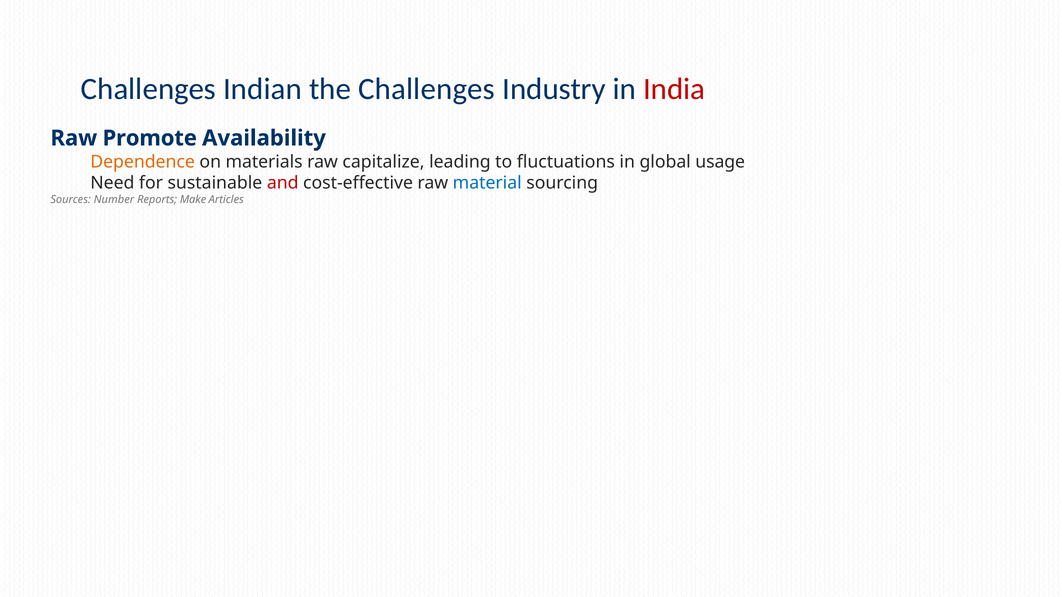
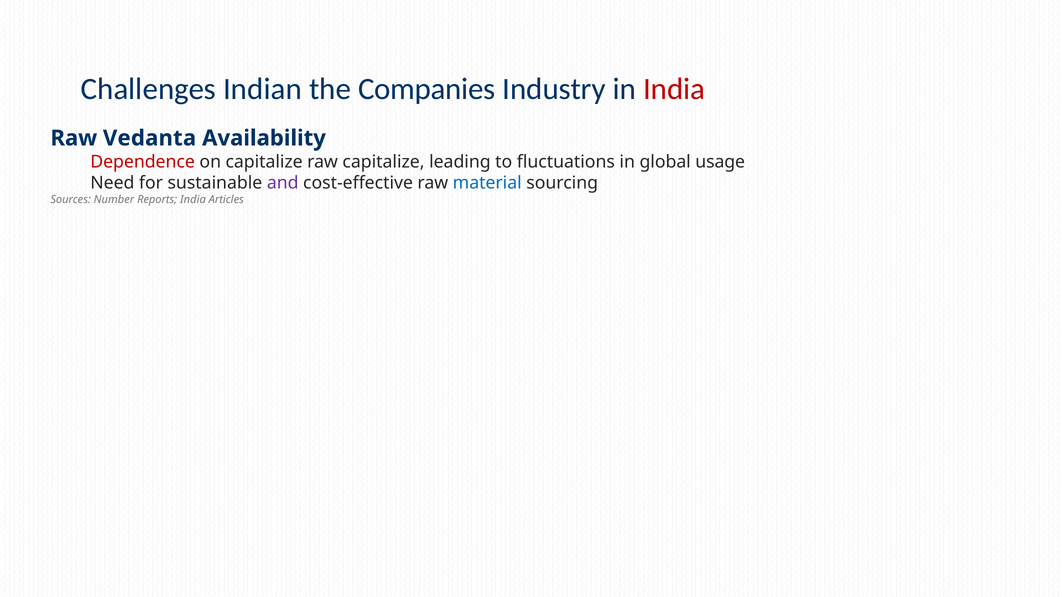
the Challenges: Challenges -> Companies (427, 89)
Promote: Promote -> Vedanta (150, 138)
Dependence colour: orange -> red (143, 162)
on materials: materials -> capitalize (264, 162)
and colour: red -> purple (283, 183)
Reports Make: Make -> India (193, 200)
